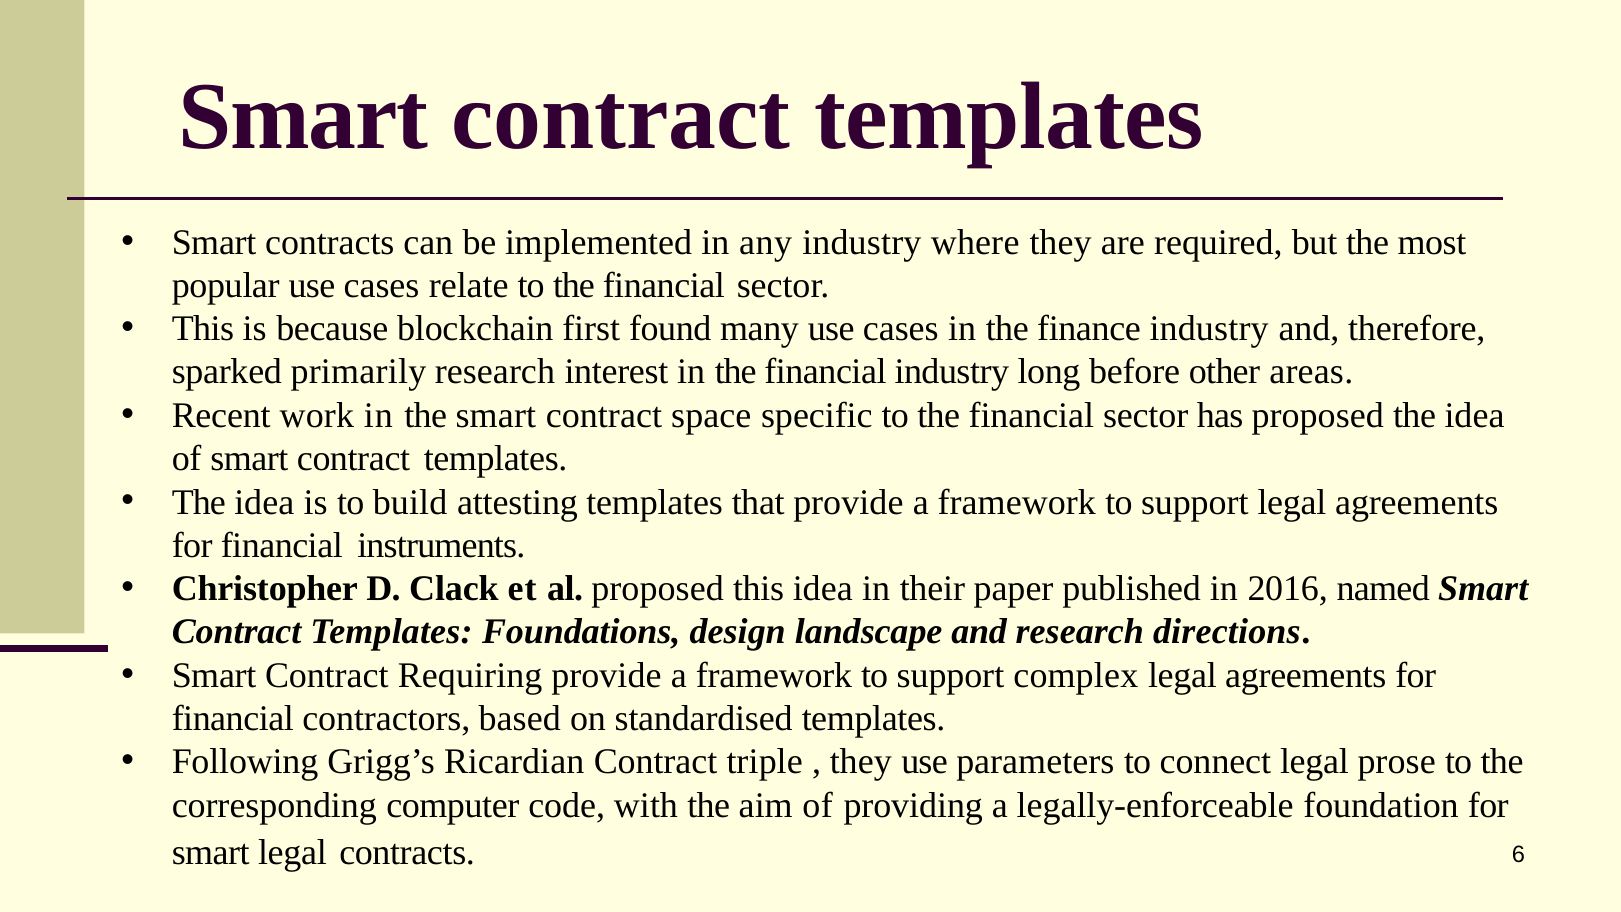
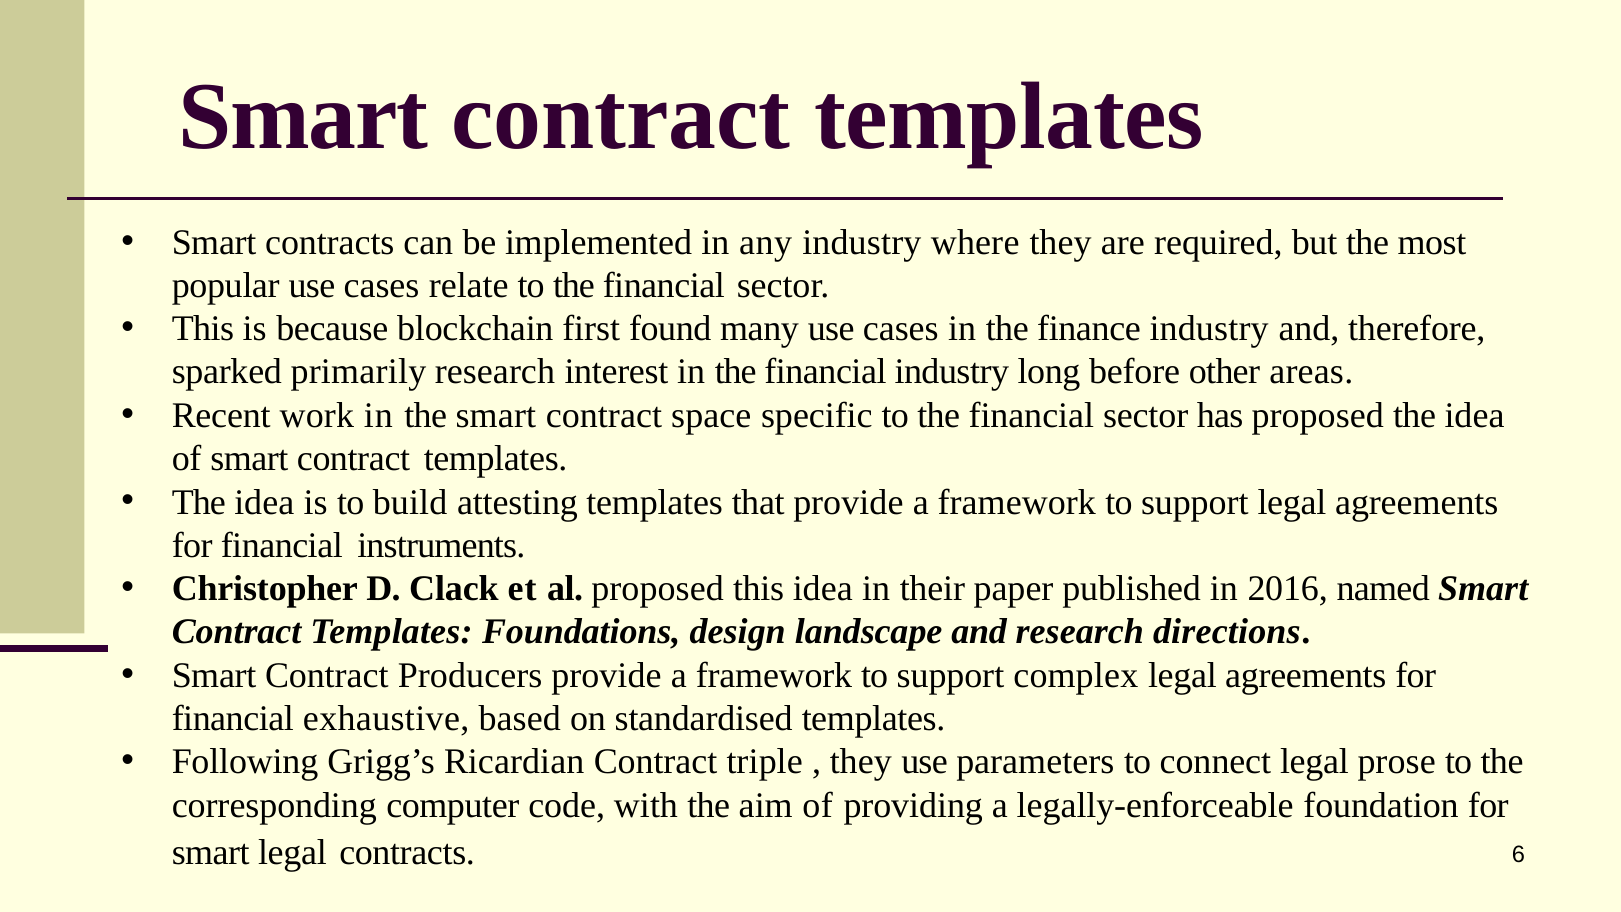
Requiring: Requiring -> Producers (470, 675)
contractors: contractors -> exhaustive (386, 718)
